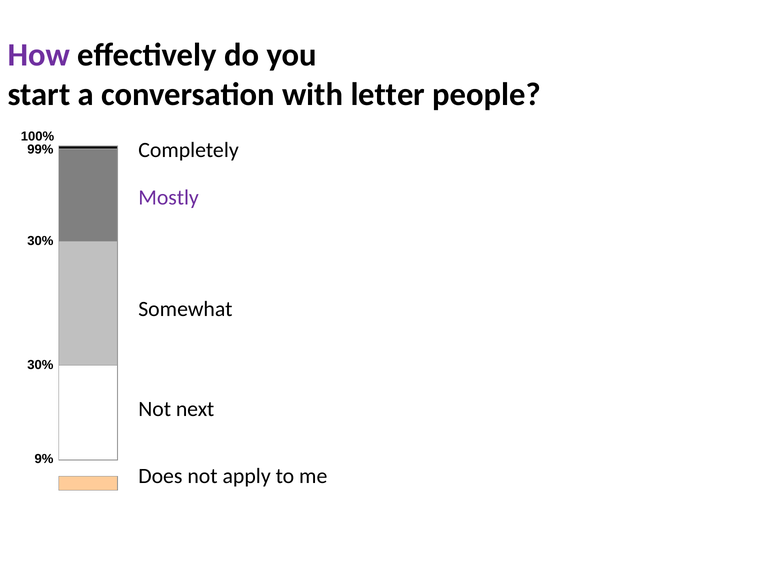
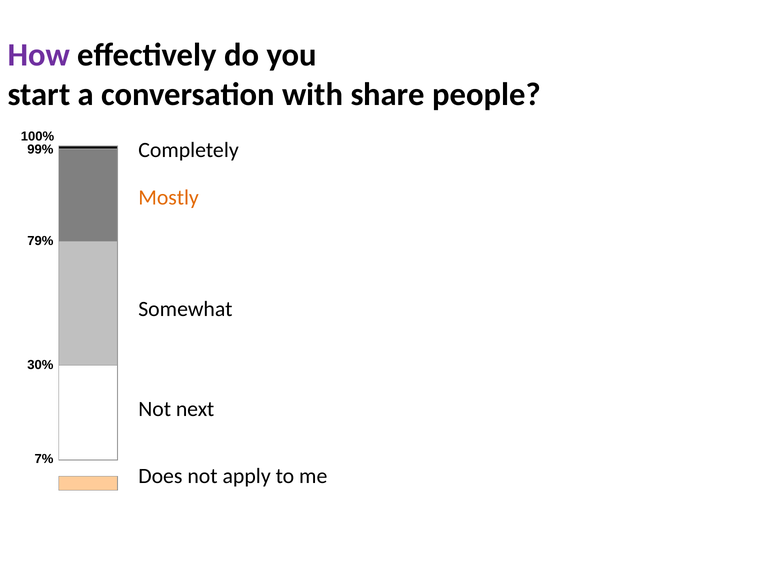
letter: letter -> share (388, 94)
Mostly colour: purple -> orange (169, 198)
30%: 30% -> 79% (40, 241)
9%: 9% -> 7% (44, 459)
